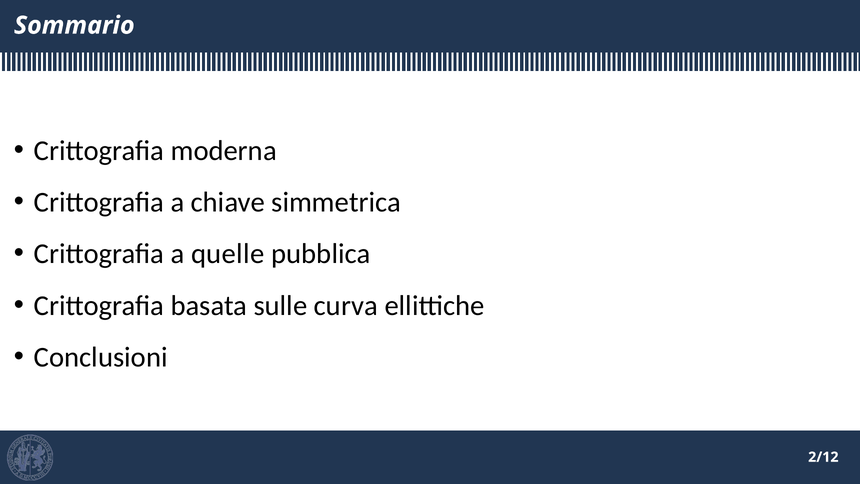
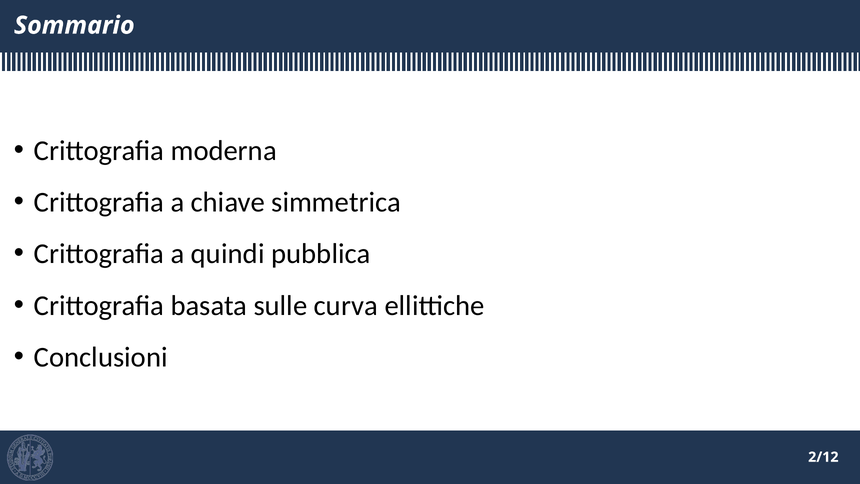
quelle: quelle -> quindi (228, 254)
